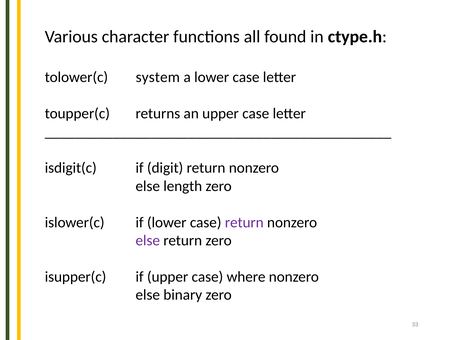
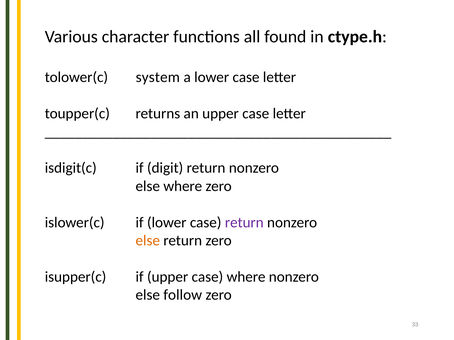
else length: length -> where (183, 186)
else colour: purple -> orange (148, 241)
binary: binary -> follow (183, 295)
